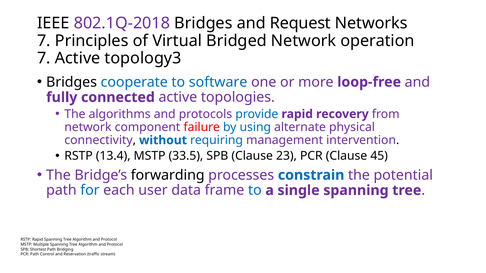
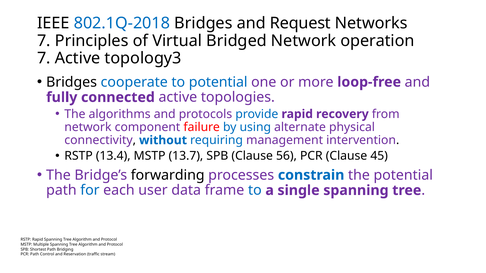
802.1Q-2018 colour: purple -> blue (122, 23)
to software: software -> potential (218, 82)
33.5: 33.5 -> 13.7 (186, 156)
23: 23 -> 56 (286, 156)
